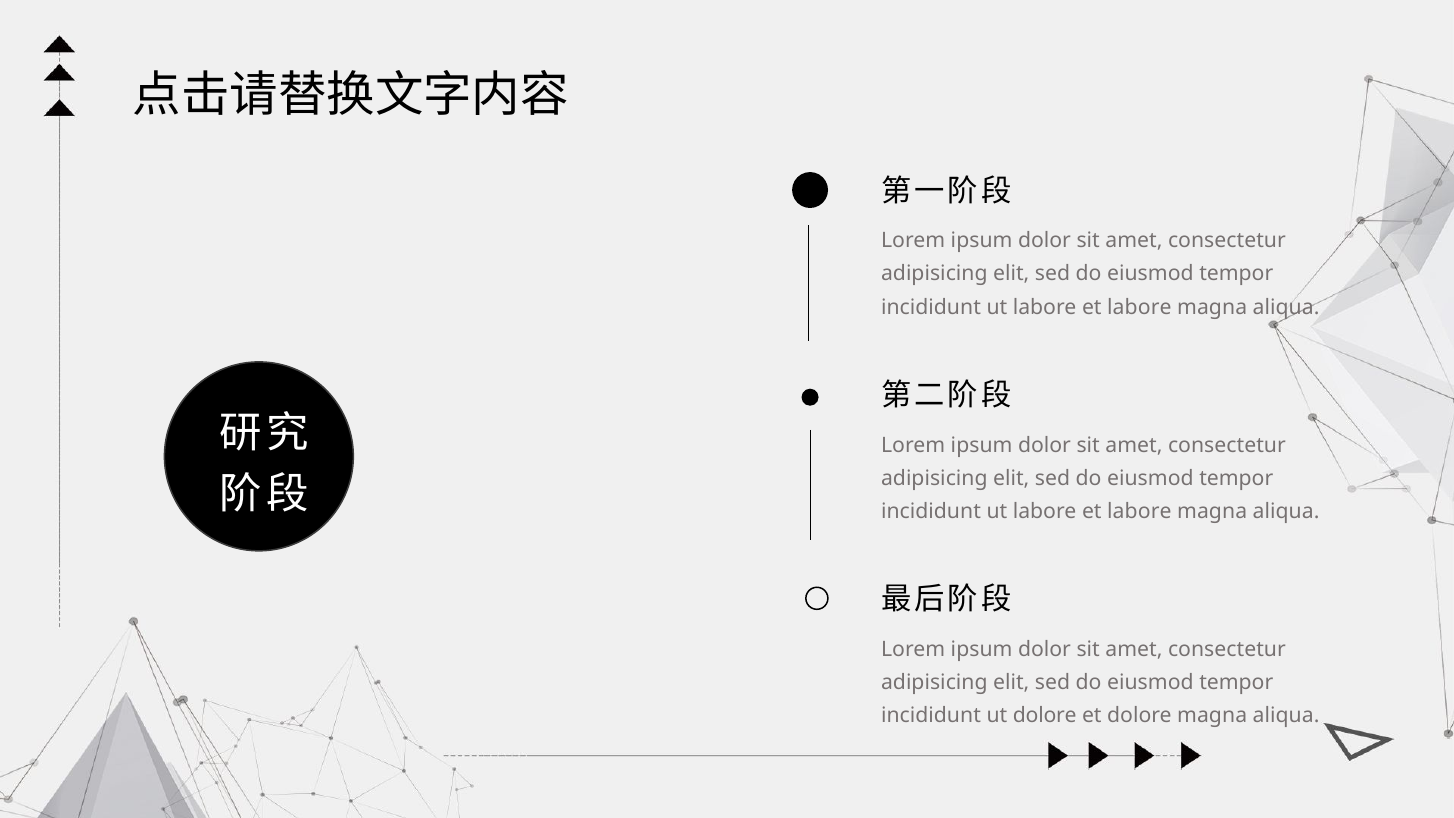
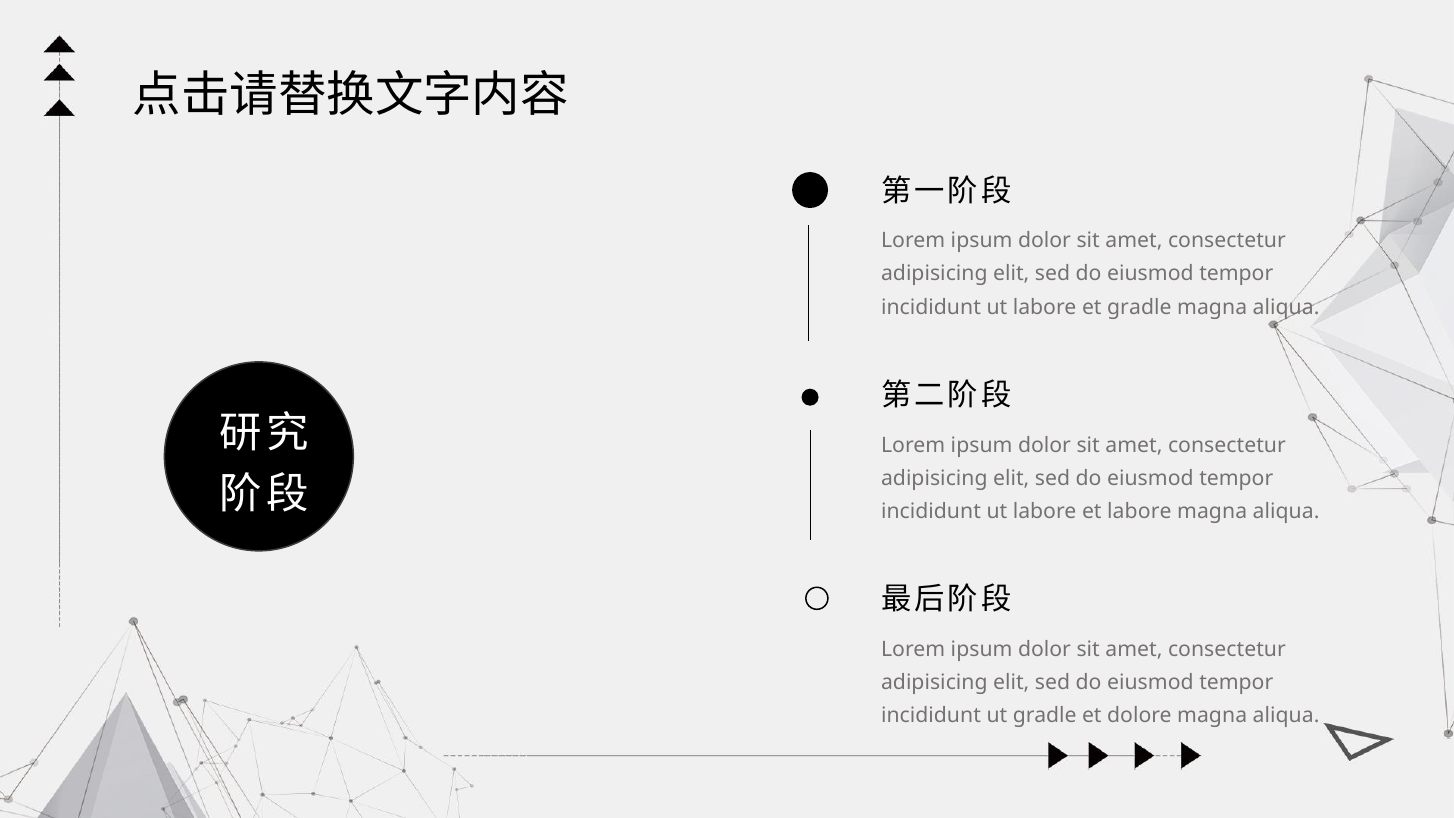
labore: labore -> gradle (1139, 307)
ut dolore: dolore -> gradle (1045, 715)
